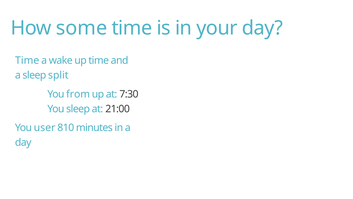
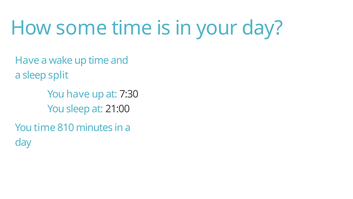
Time: Time -> Have (27, 60)
You from: from -> have (78, 94)
You user: user -> time (45, 127)
